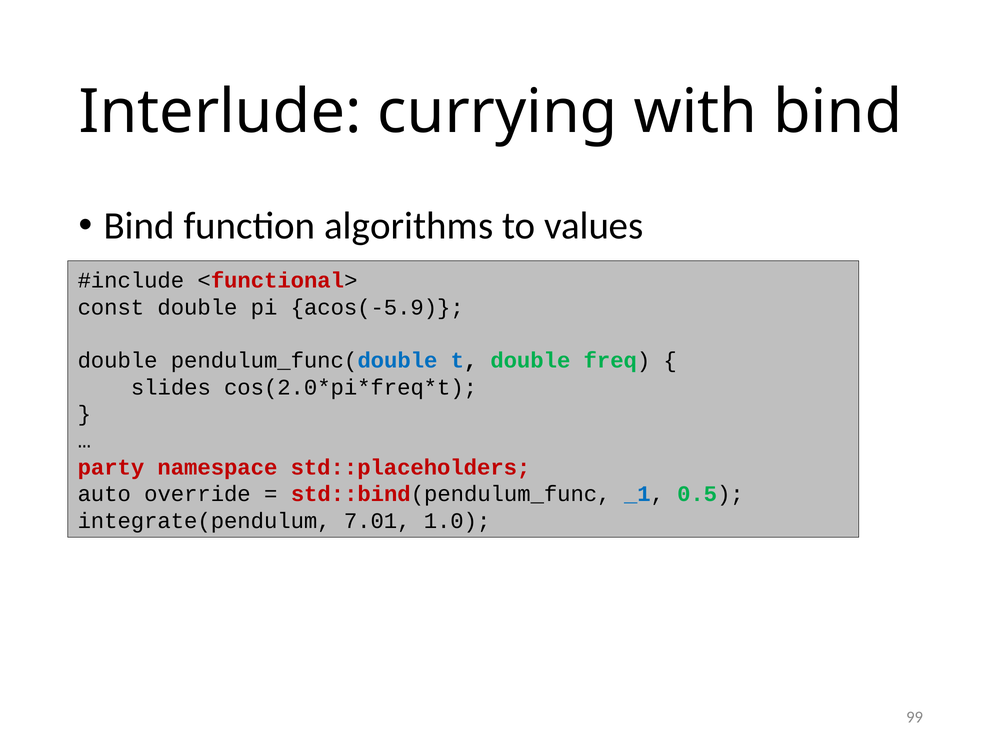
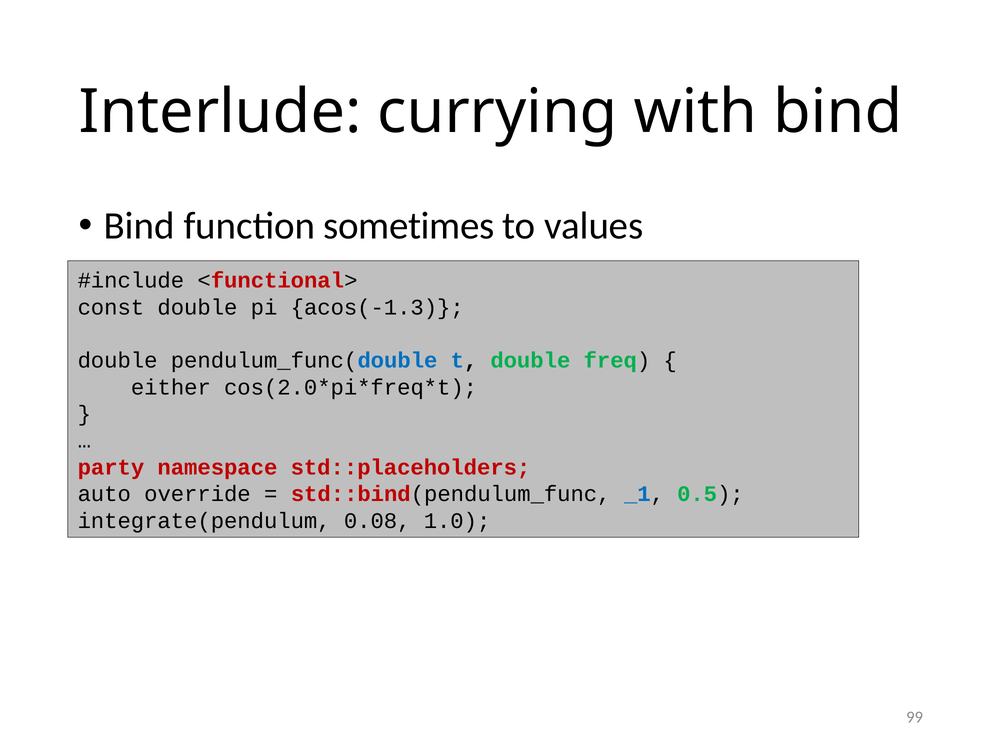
algorithms: algorithms -> sometimes (409, 226)
acos(-5.9: acos(-5.9 -> acos(-1.3 (377, 307)
slides: slides -> either (171, 388)
7.01: 7.01 -> 0.08 (377, 521)
